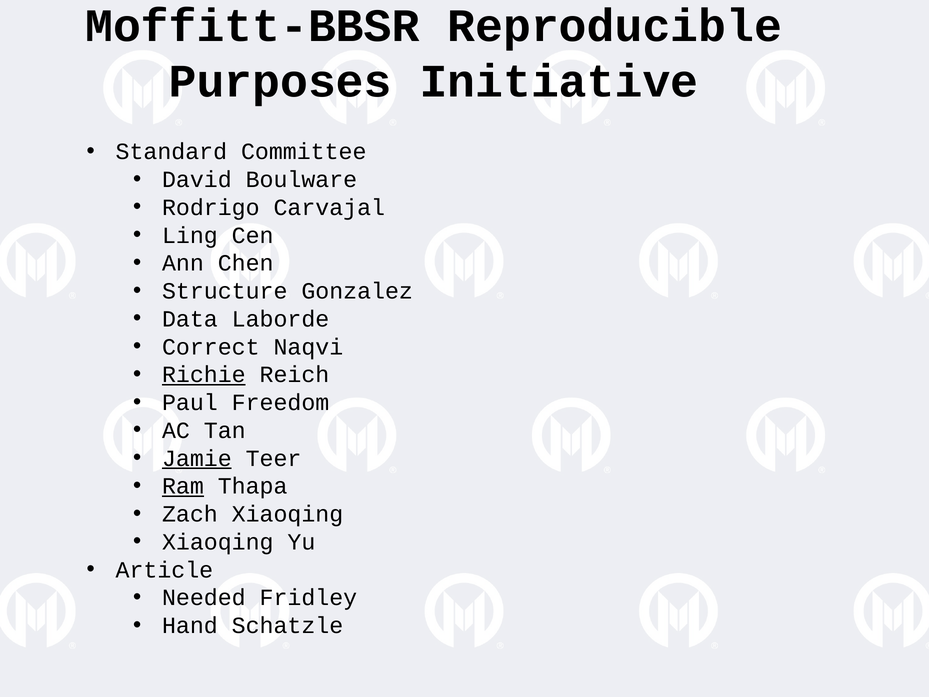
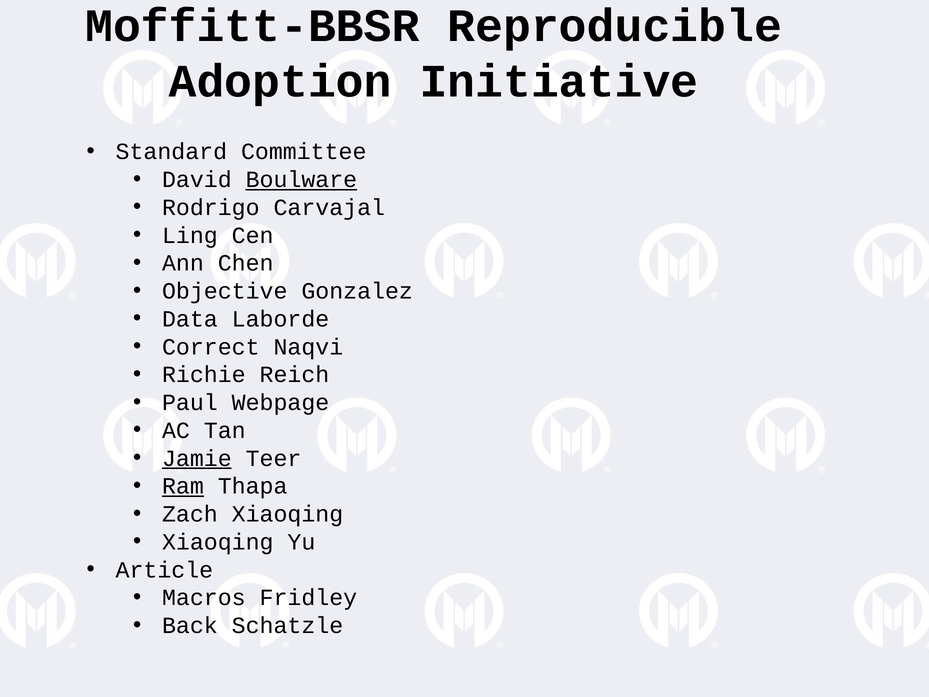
Purposes: Purposes -> Adoption (280, 81)
Boulware underline: none -> present (301, 180)
Structure: Structure -> Objective (225, 291)
Richie underline: present -> none (204, 375)
Freedom: Freedom -> Webpage (281, 403)
Needed: Needed -> Macros (204, 598)
Hand: Hand -> Back (190, 625)
